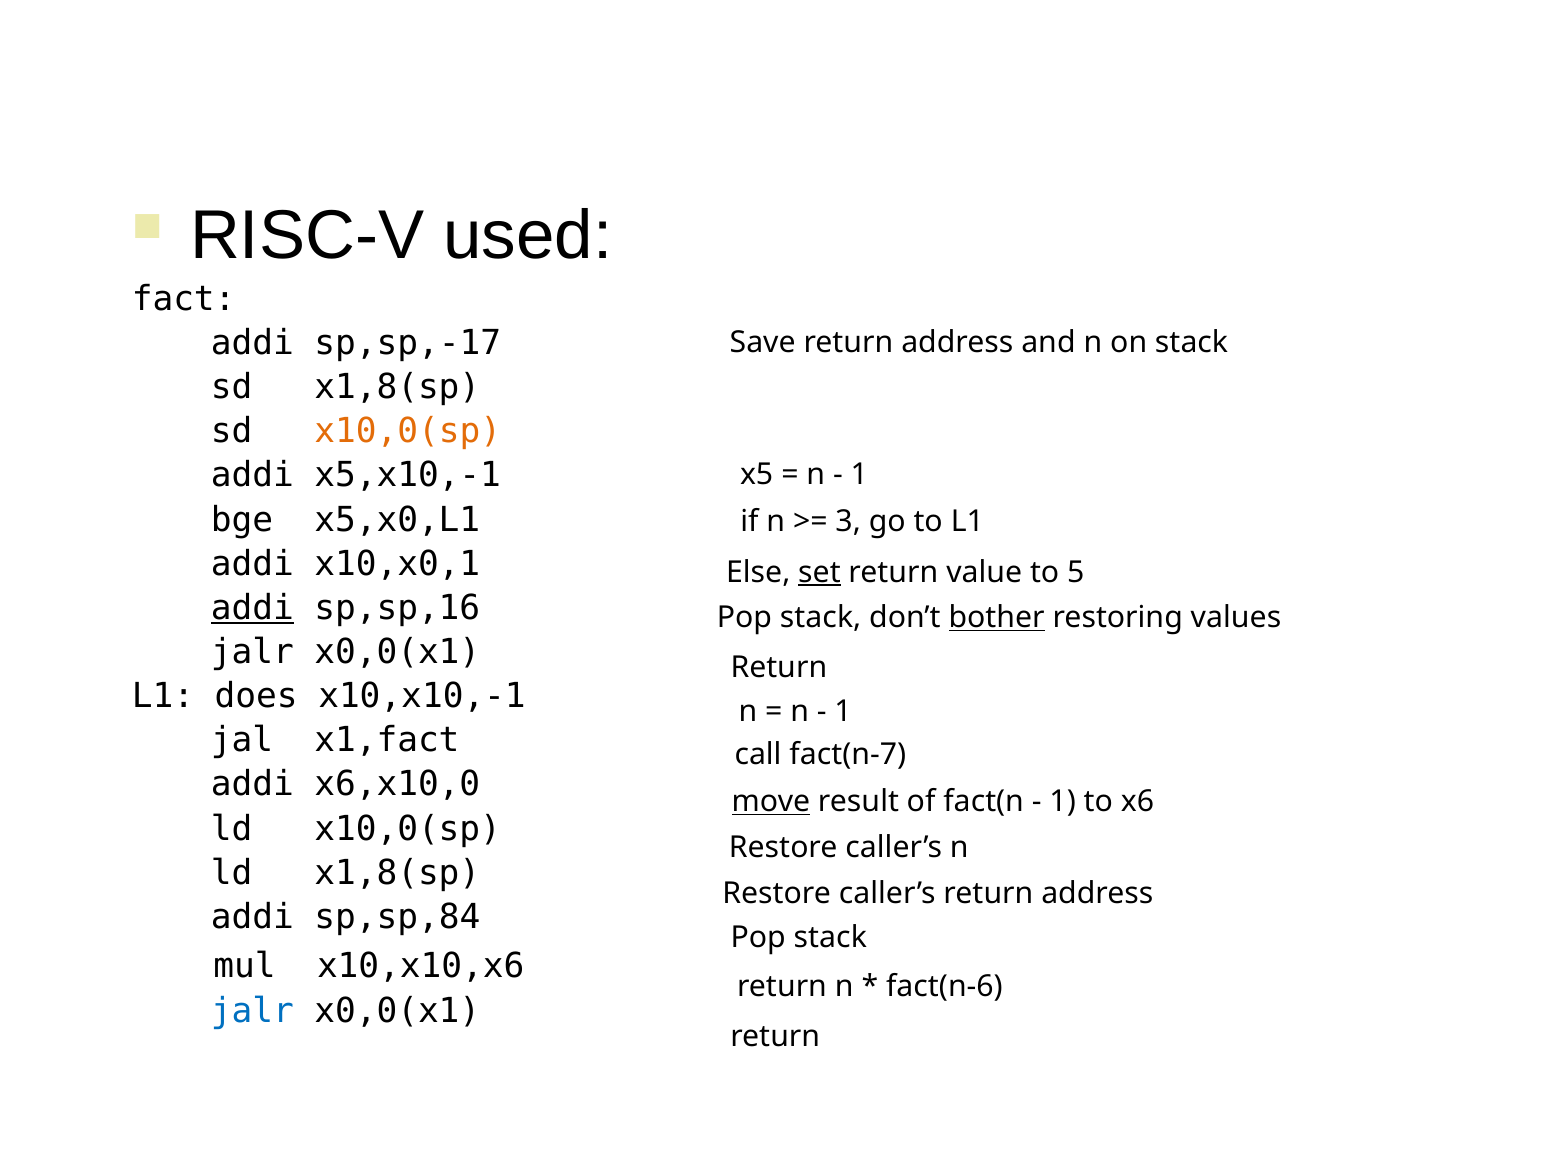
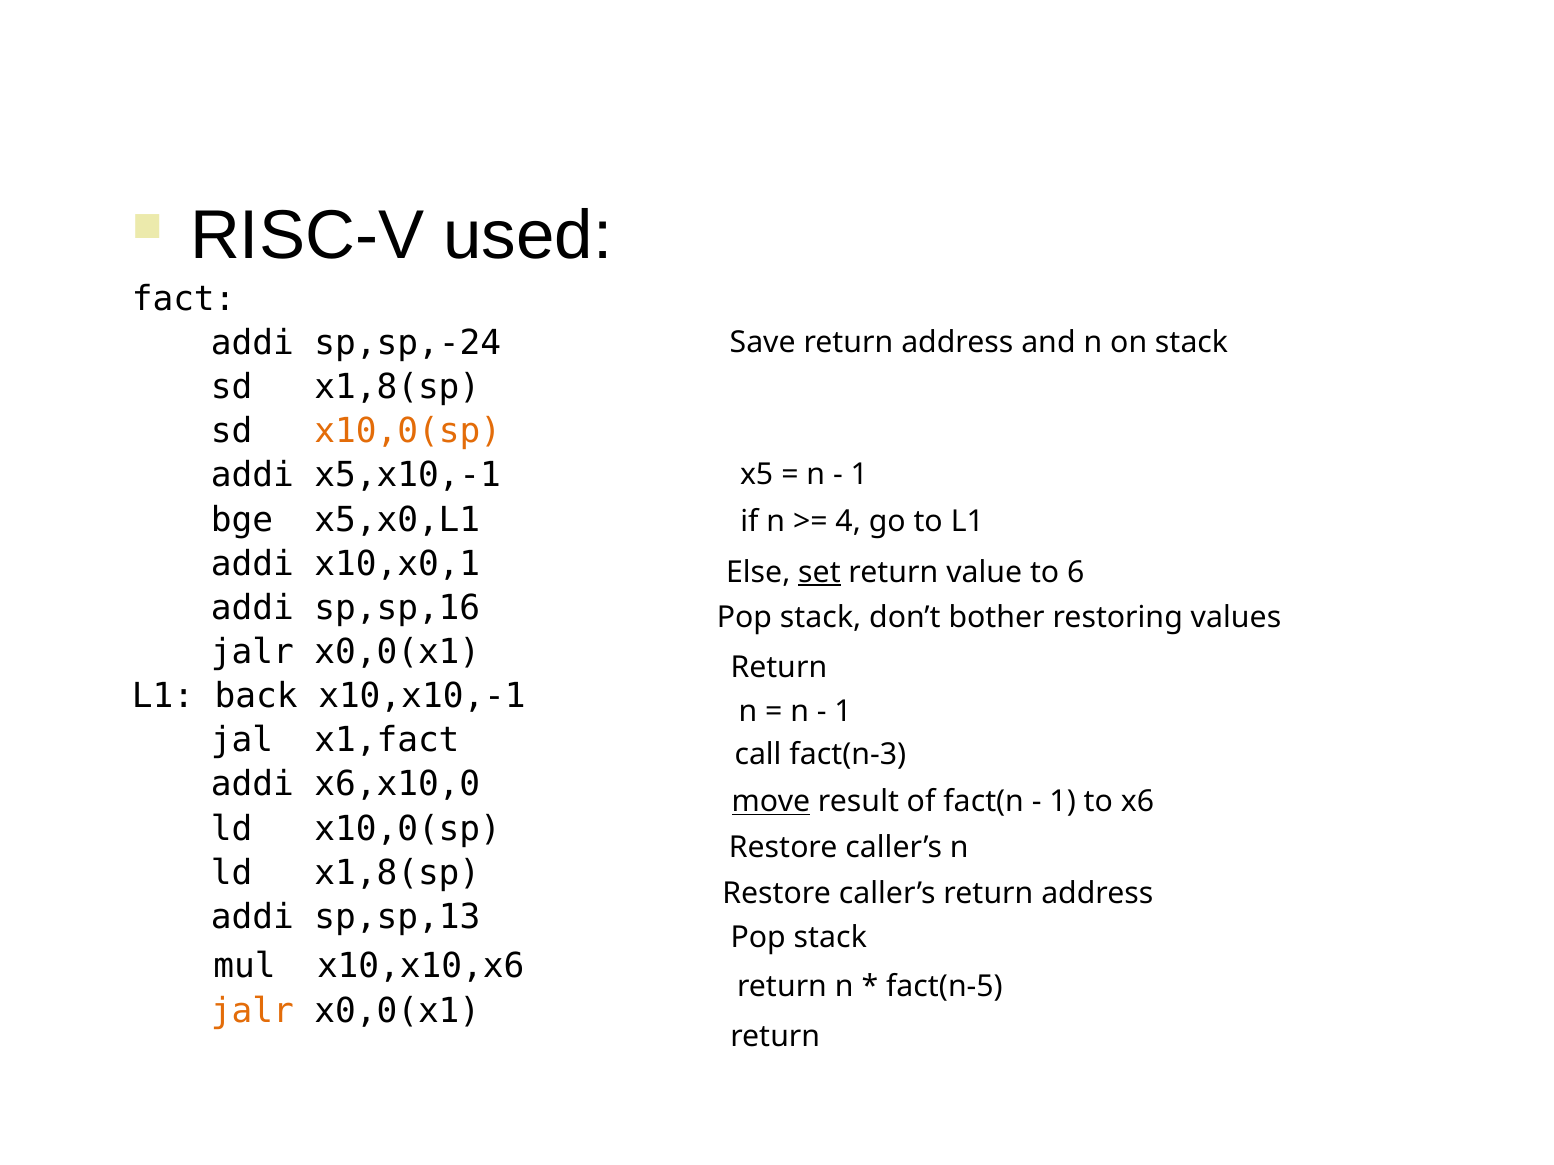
sp,sp,-17: sp,sp,-17 -> sp,sp,-24 (408, 343)
3: 3 -> 4 (848, 522)
5: 5 -> 6 (1076, 572)
addi underline: present -> none (252, 608)
bother underline: present -> none (997, 618)
does: does -> back (256, 697)
fact(n-7: fact(n-7 -> fact(n-3 (848, 755)
sp,sp,84: sp,sp,84 -> sp,sp,13 (397, 917)
fact(n-6: fact(n-6 -> fact(n-5 (944, 986)
jalr colour: blue -> orange (252, 1011)
